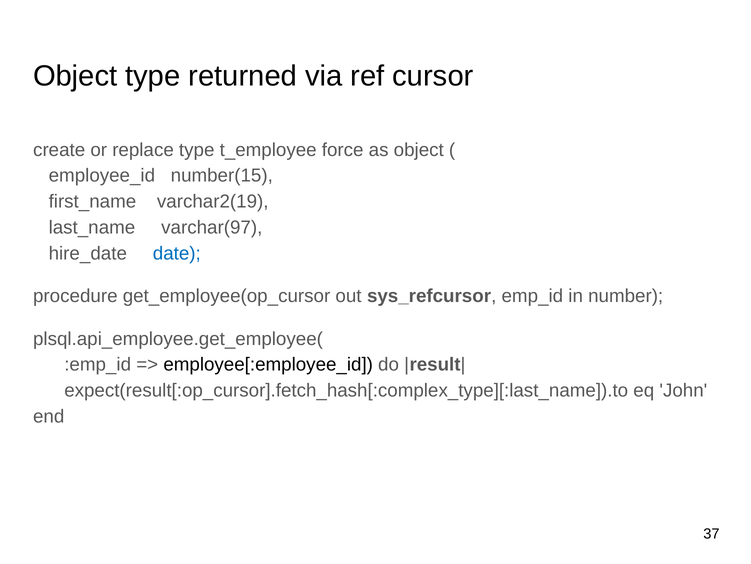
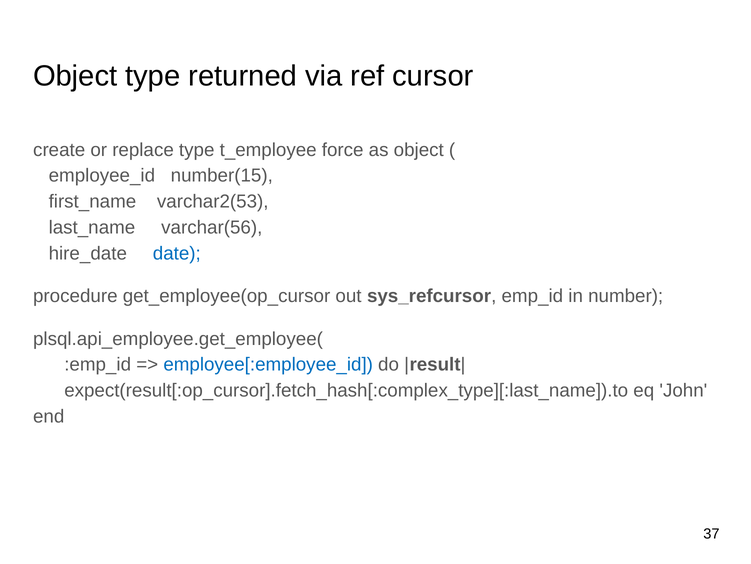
varchar2(19: varchar2(19 -> varchar2(53 (213, 201)
varchar(97: varchar(97 -> varchar(56 (212, 227)
employee[:employee_id colour: black -> blue (268, 364)
